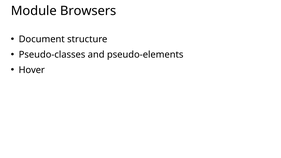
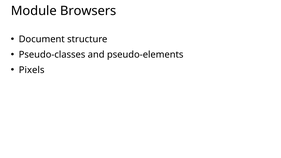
Hover: Hover -> Pixels (32, 70)
